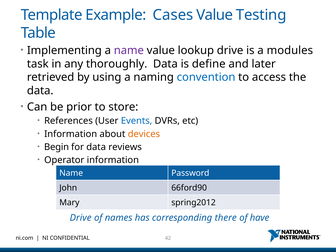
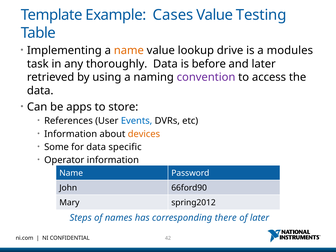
name colour: purple -> orange (129, 50)
define: define -> before (209, 64)
convention colour: blue -> purple (206, 77)
prior: prior -> apps (79, 107)
Begin: Begin -> Some (57, 147)
reviews: reviews -> specific (125, 147)
Drive: Drive -> Steps (81, 218)
of have: have -> later (260, 218)
